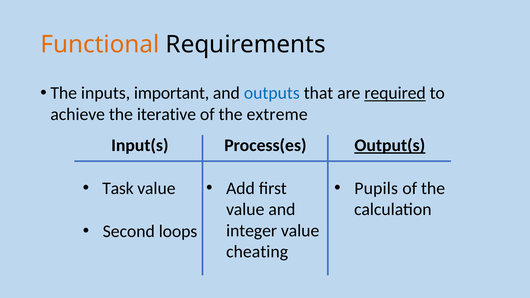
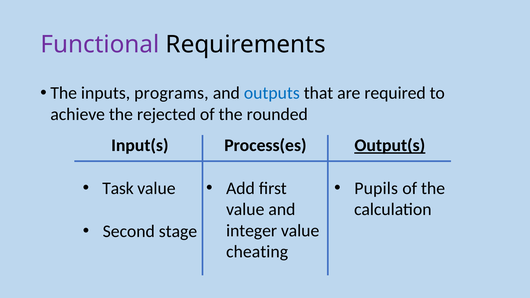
Functional colour: orange -> purple (100, 45)
important: important -> programs (171, 93)
required underline: present -> none (395, 93)
iterative: iterative -> rejected (166, 114)
extreme: extreme -> rounded (277, 114)
loops: loops -> stage (178, 231)
